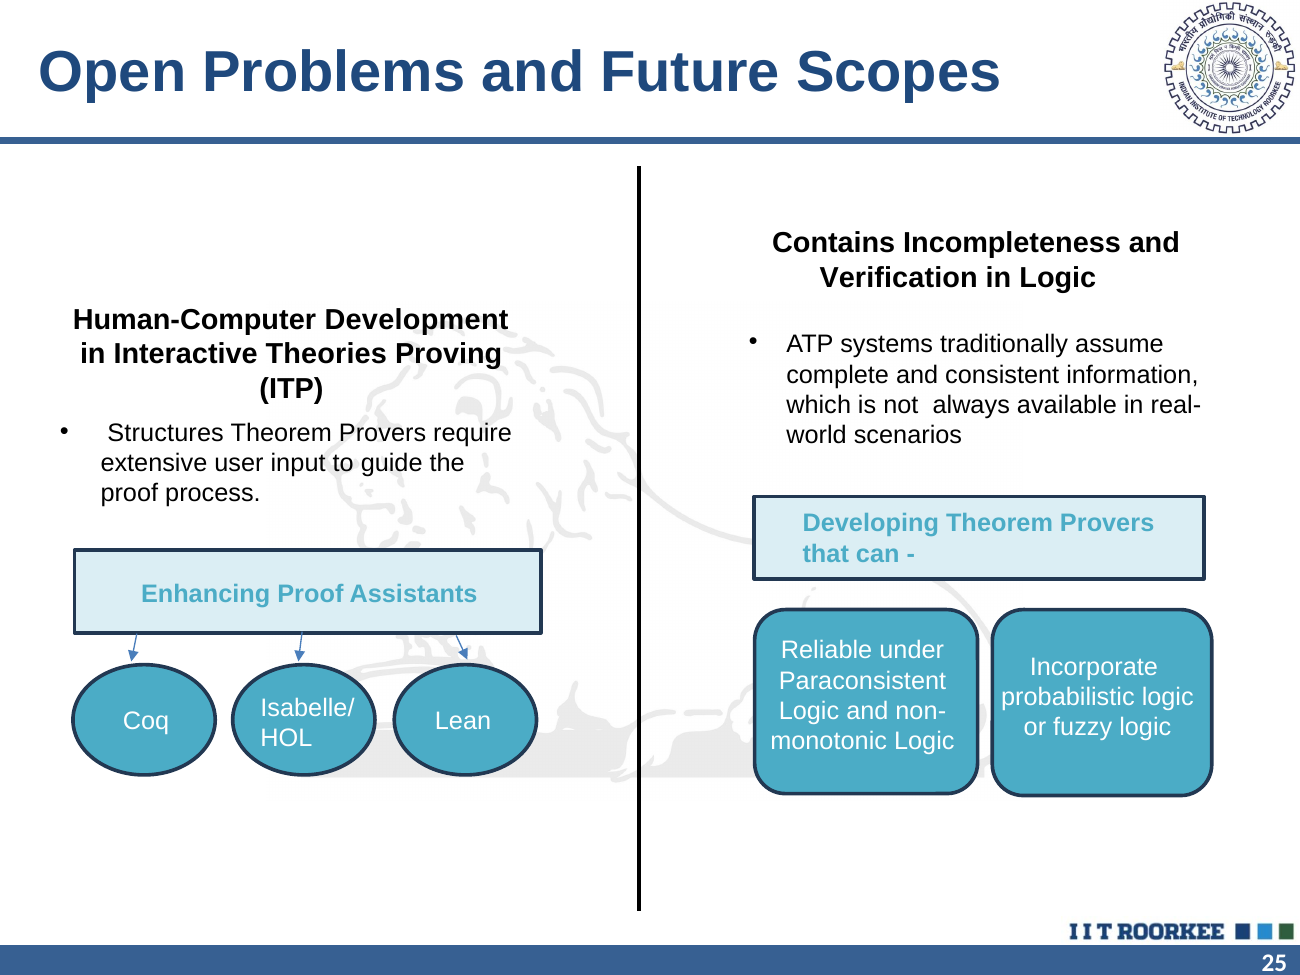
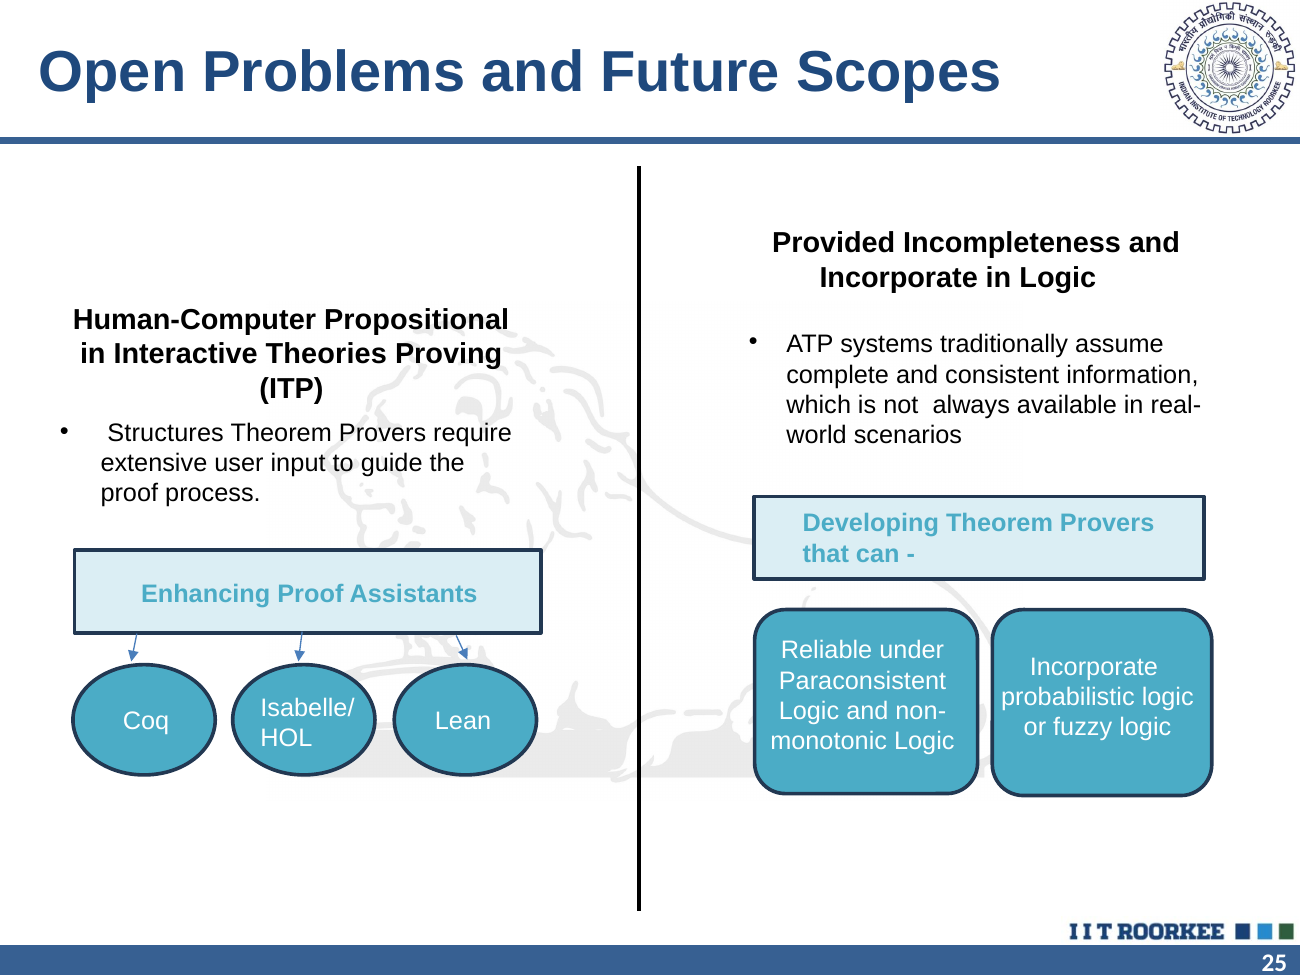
Contains: Contains -> Provided (834, 243)
Verification: Verification -> Incorporate (899, 278)
Development: Development -> Propositional (417, 320)
